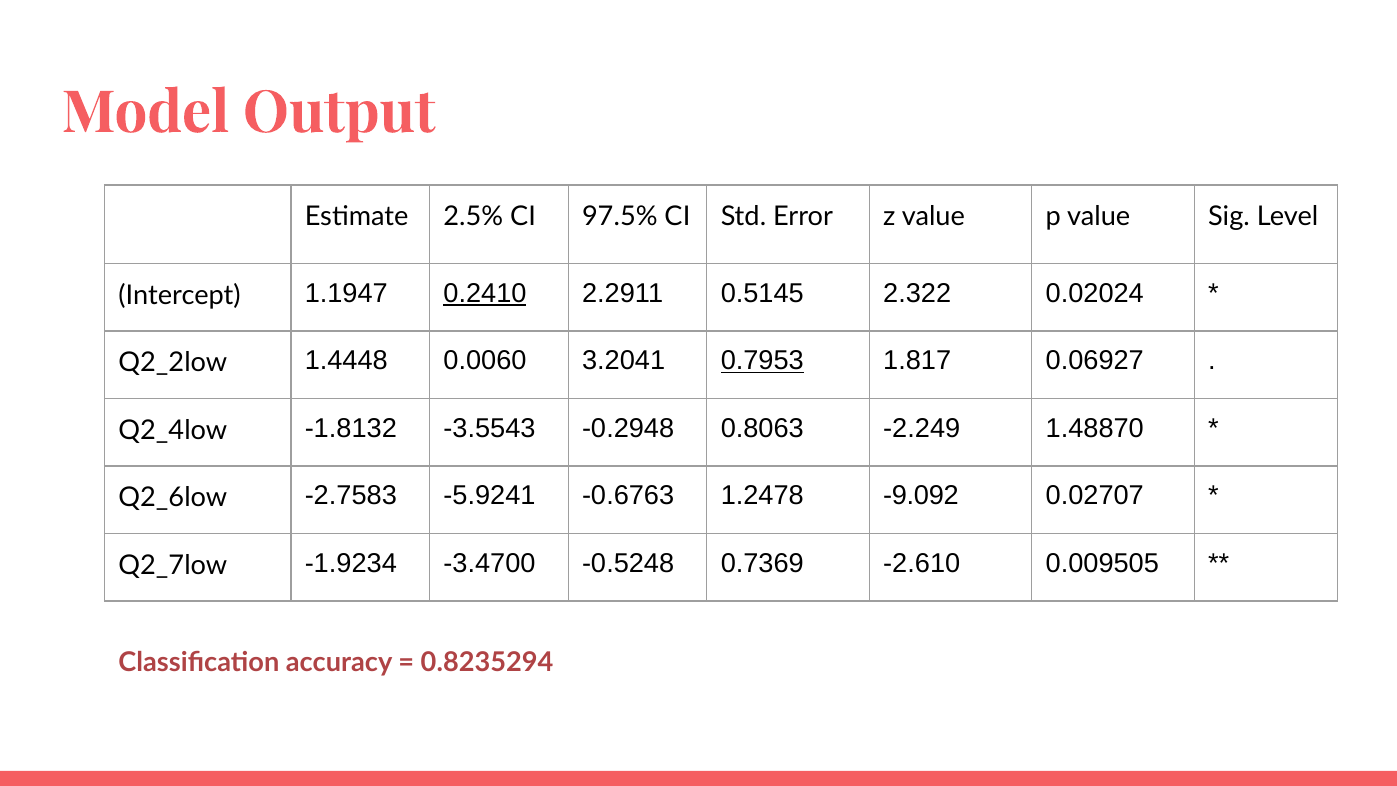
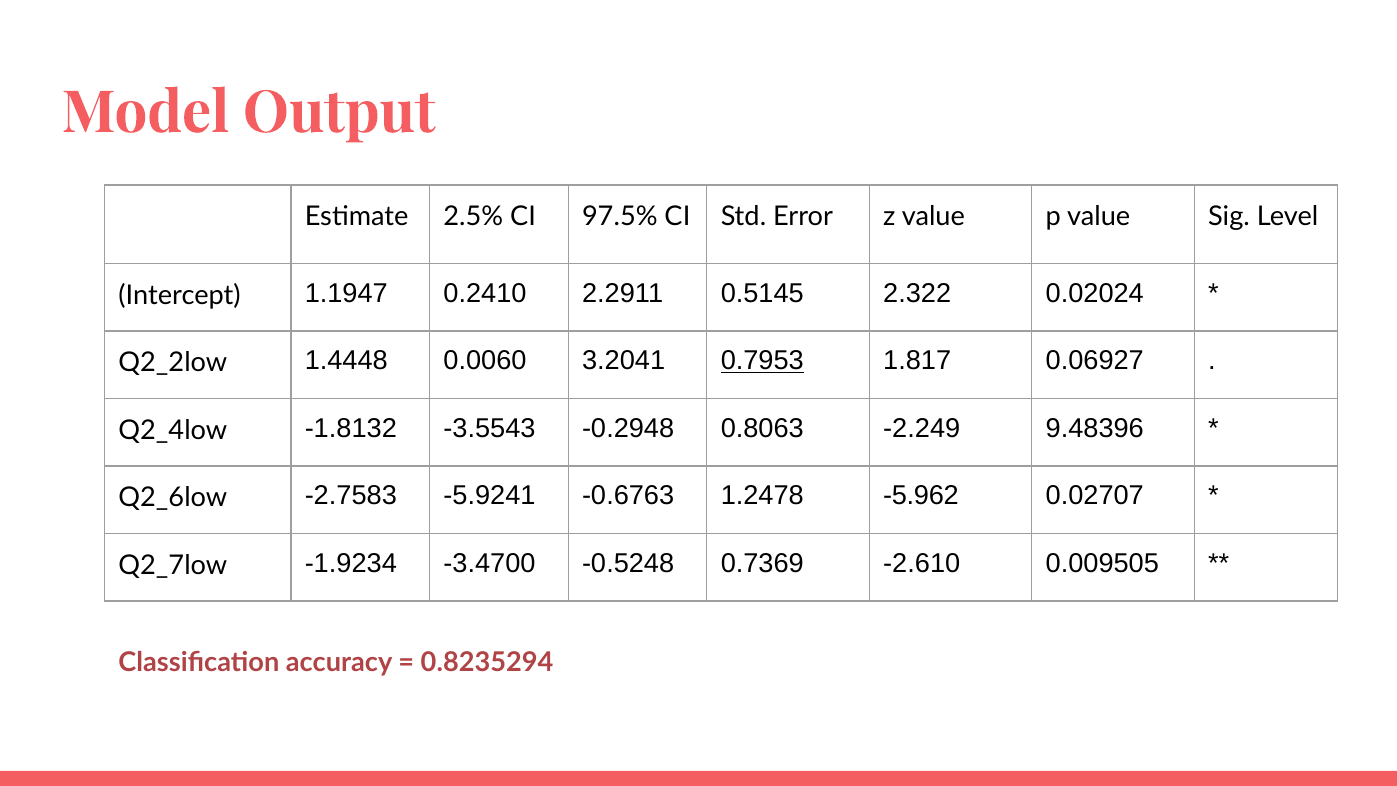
0.2410 underline: present -> none (485, 293)
1.48870: 1.48870 -> 9.48396 (1095, 428)
-9.092: -9.092 -> -5.962 (921, 496)
